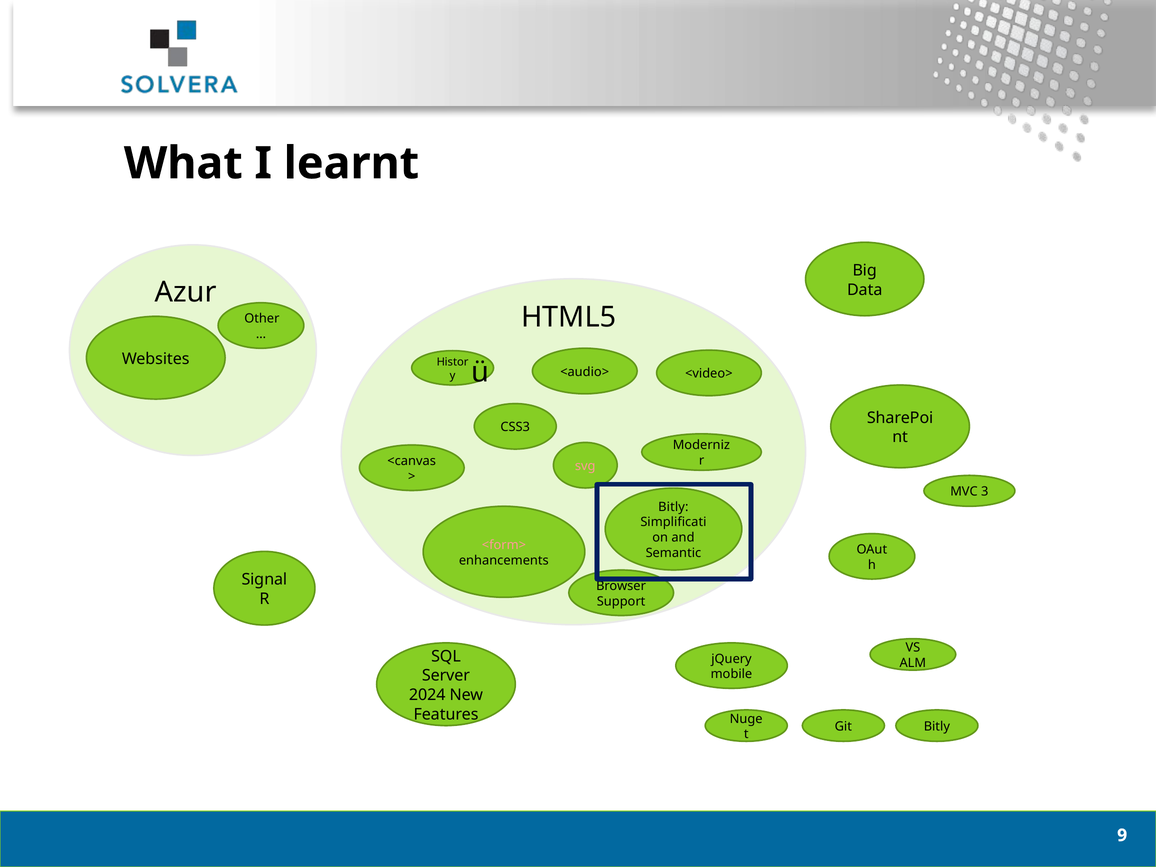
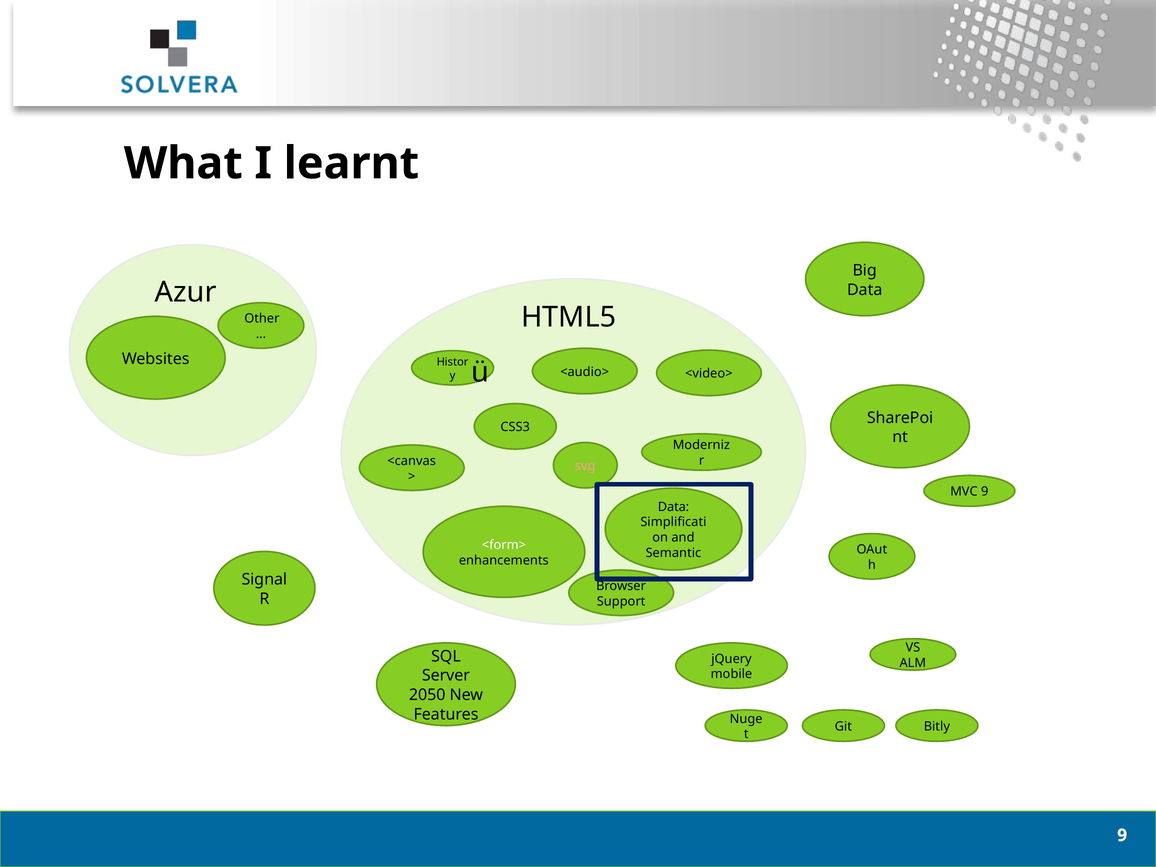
MVC 3: 3 -> 9 (985, 492)
Bitly: Bitly -> Data (673, 507)
<form> colour: pink -> white (504, 545)
2024: 2024 -> 2050 (427, 695)
